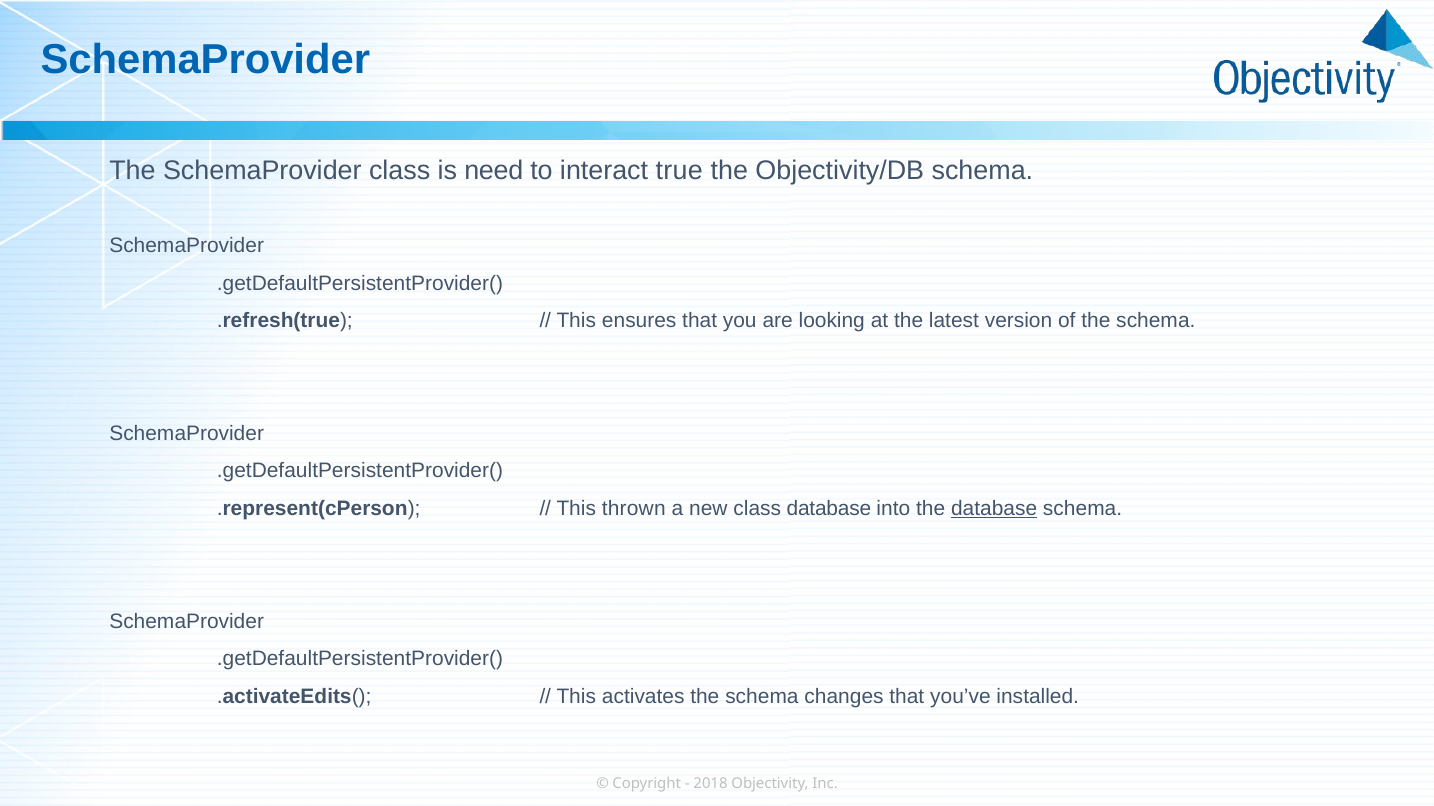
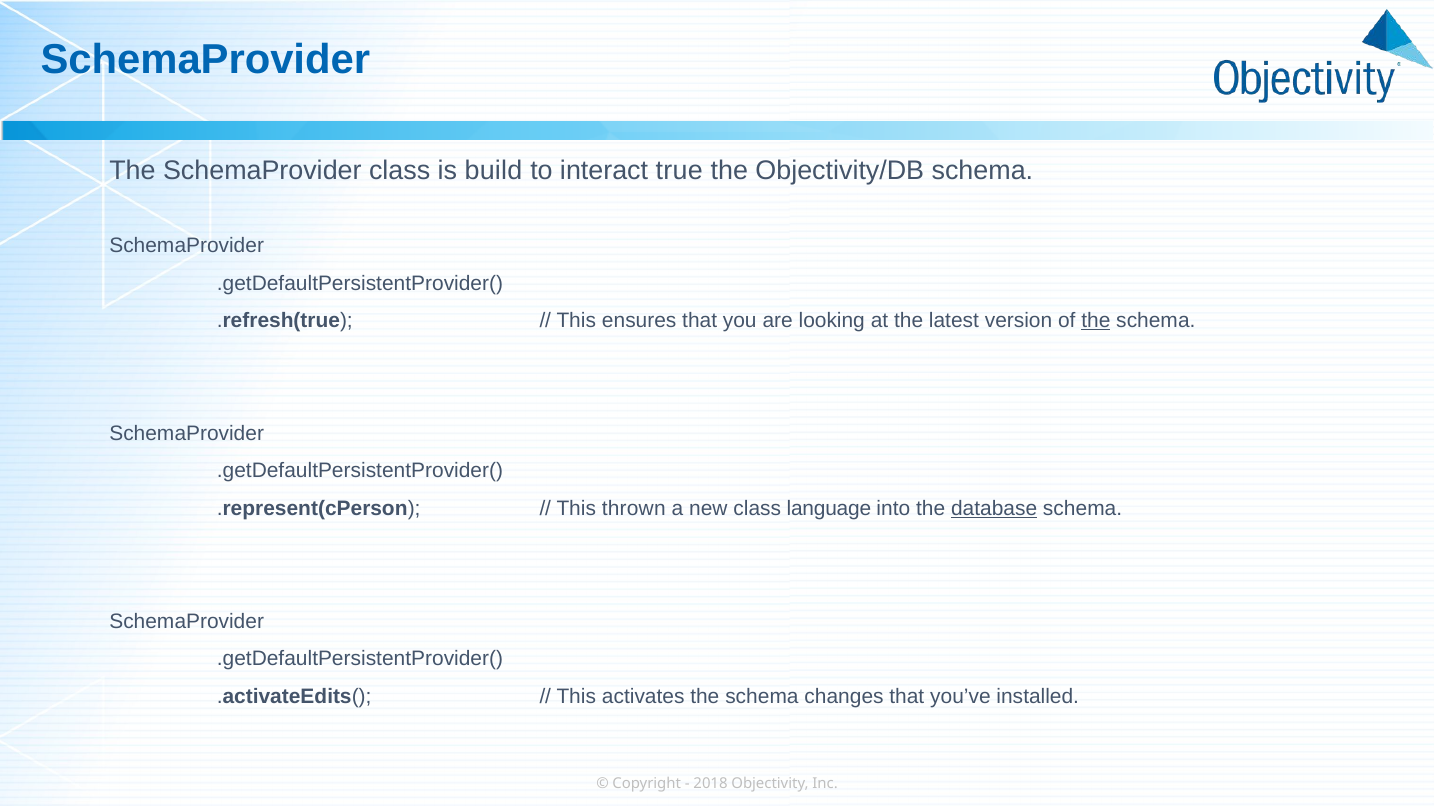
need: need -> build (493, 171)
the underline: none -> present (1096, 321)
class database: database -> language (829, 509)
